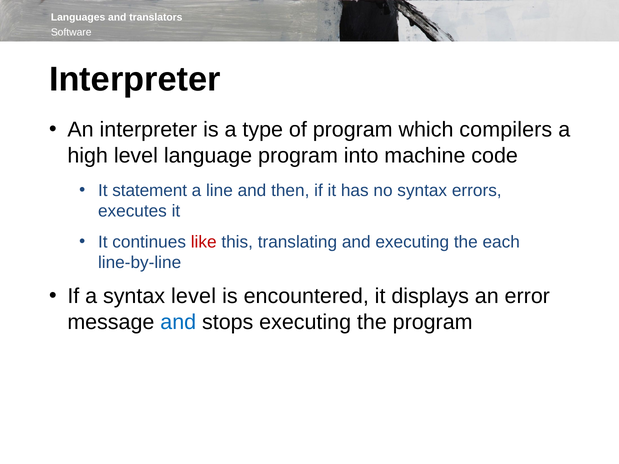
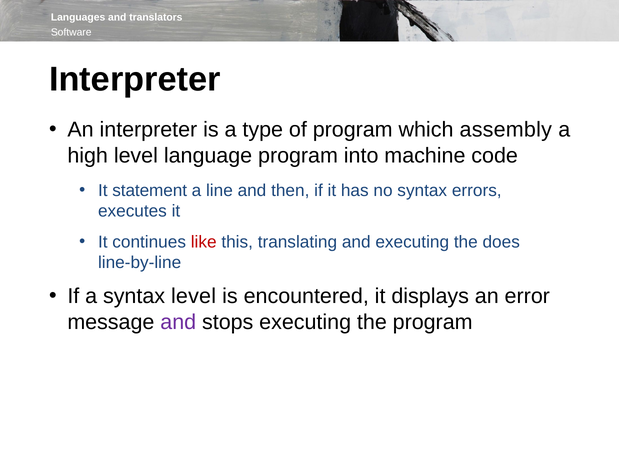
compilers: compilers -> assembly (506, 130)
each: each -> does (501, 242)
and colour: blue -> purple (178, 322)
